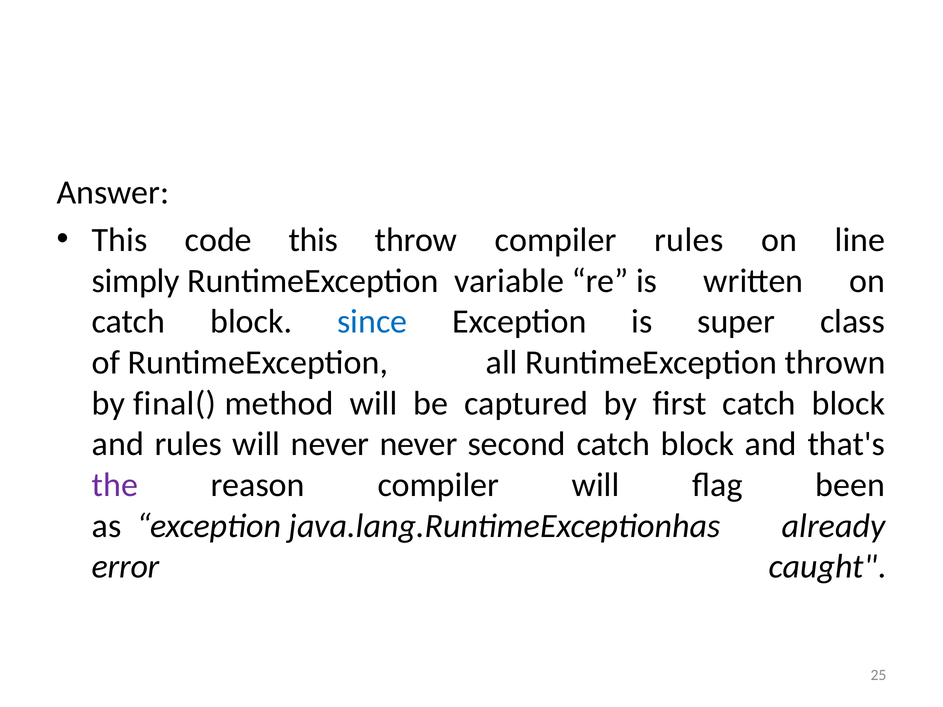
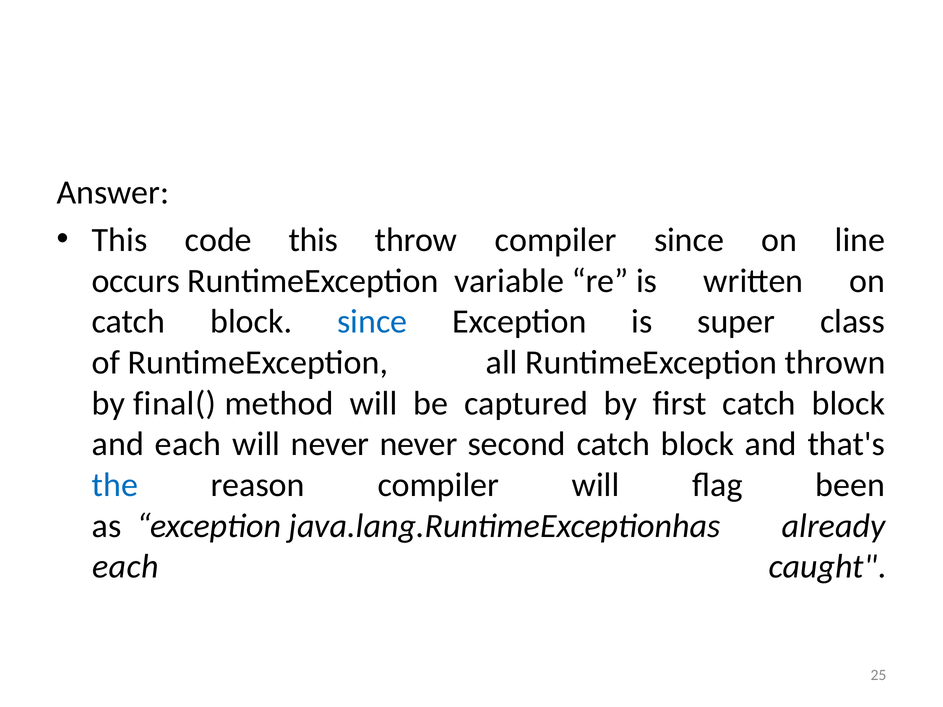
compiler rules: rules -> since (689, 240)
simply: simply -> occurs (136, 281)
and rules: rules -> each (188, 444)
the colour: purple -> blue (115, 485)
error: error -> each (125, 567)
